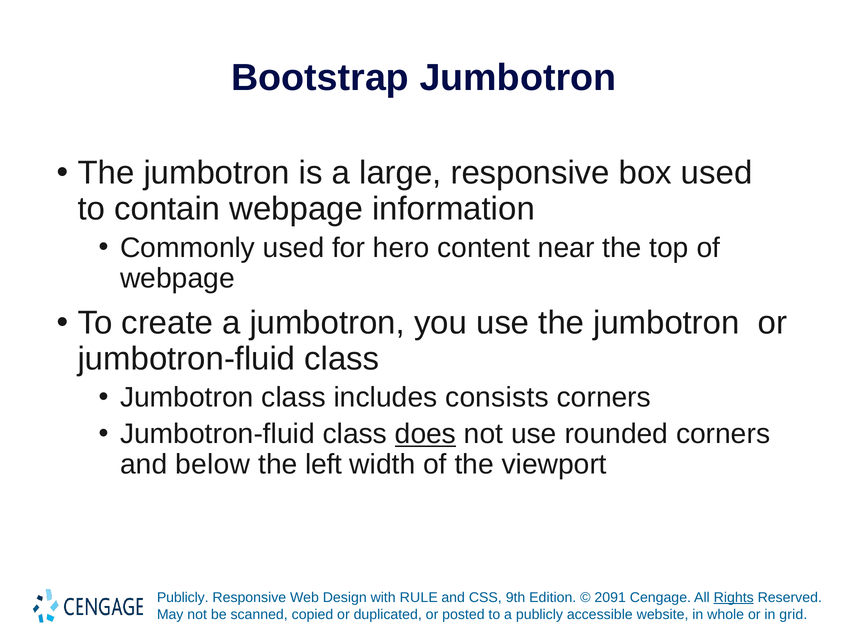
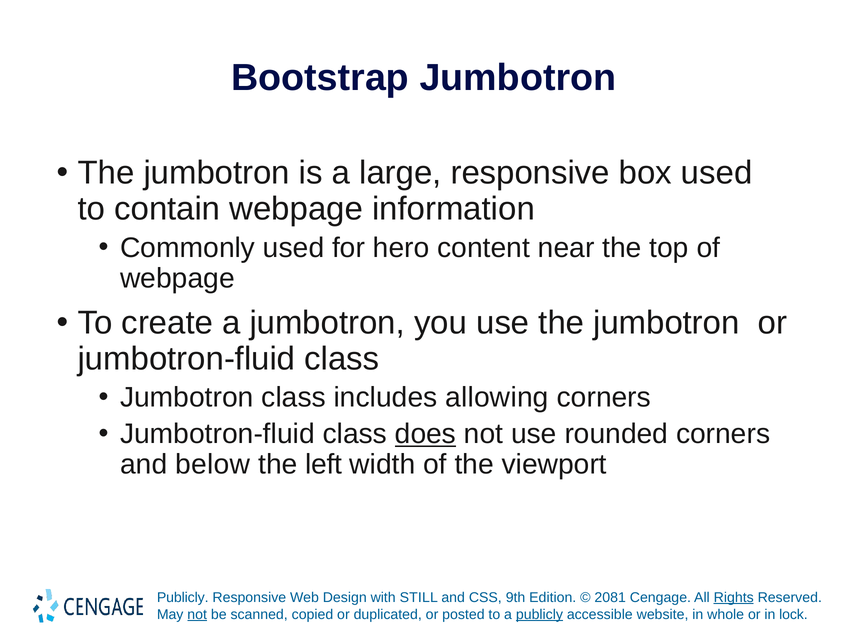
consists: consists -> allowing (497, 398)
RULE: RULE -> STILL (419, 597)
2091: 2091 -> 2081 (610, 597)
not underline: none -> present (197, 614)
publicly underline: none -> present (539, 614)
grid: grid -> lock (793, 614)
